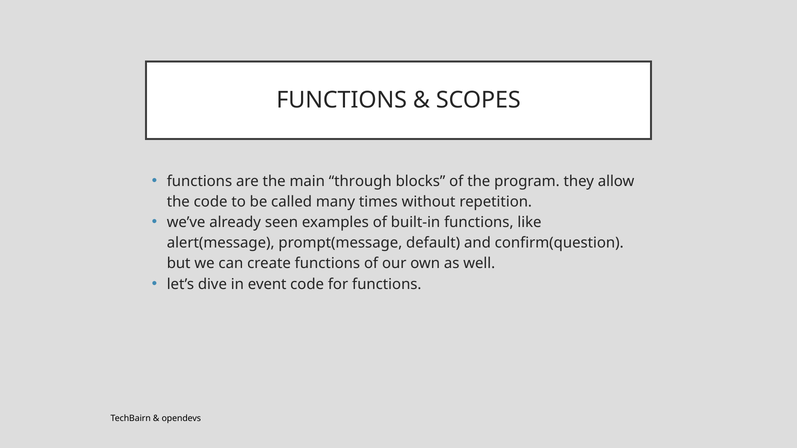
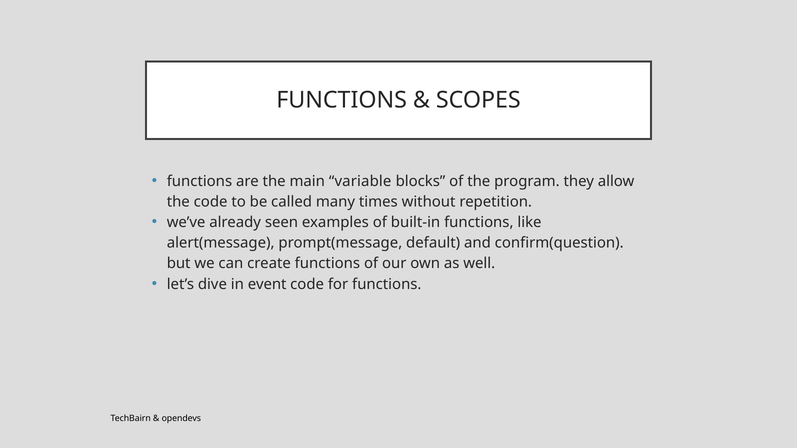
through: through -> variable (360, 181)
